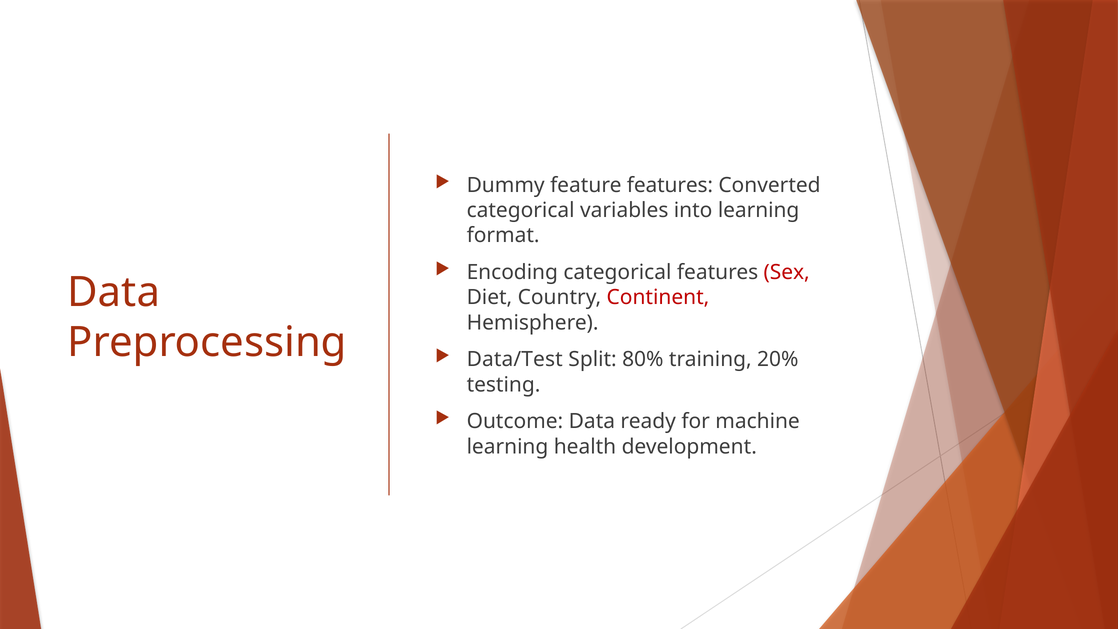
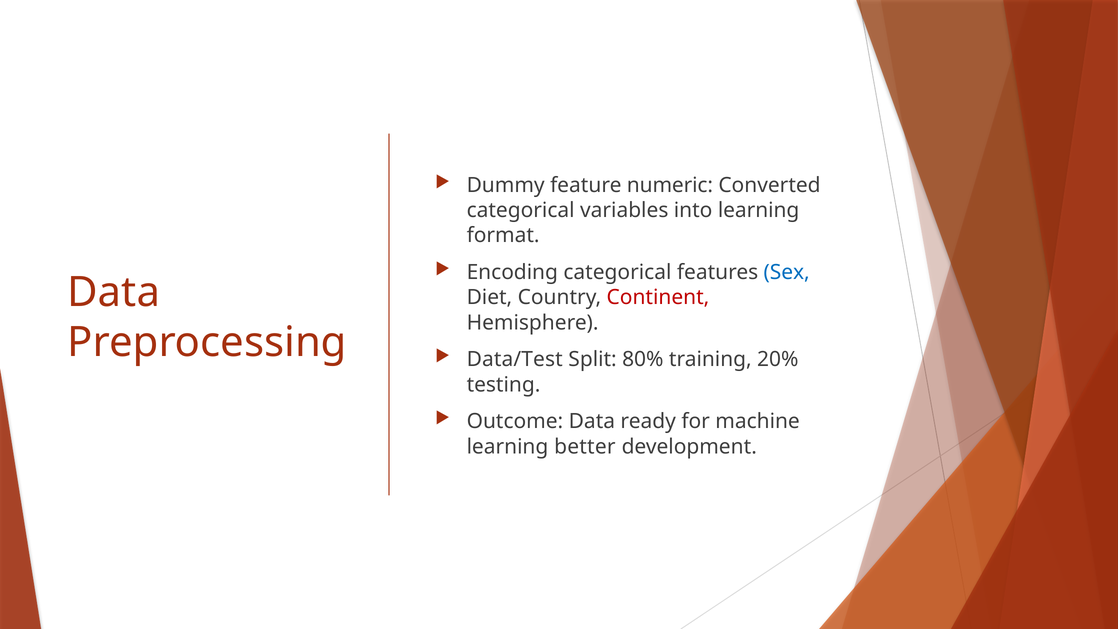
feature features: features -> numeric (670, 185)
Sex colour: red -> blue (787, 272)
health: health -> better (585, 447)
